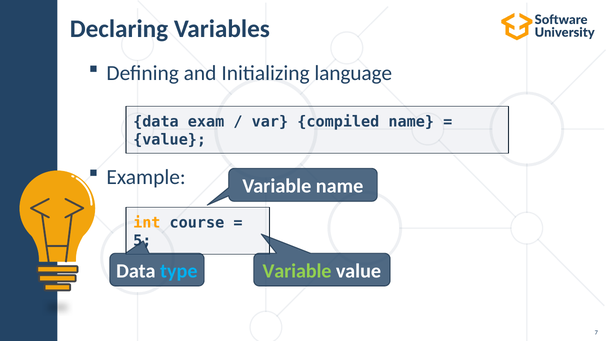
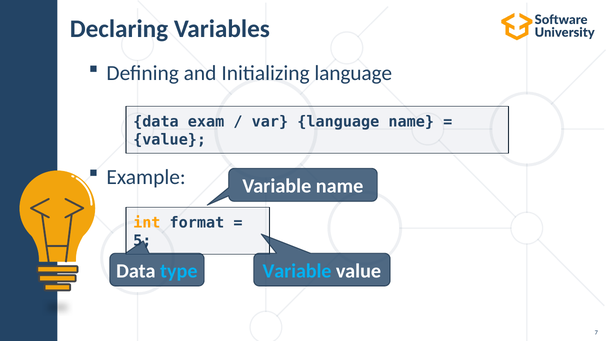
var compiled: compiled -> language (338, 122)
course: course -> format (197, 223)
Variable colour: light green -> light blue (297, 271)
